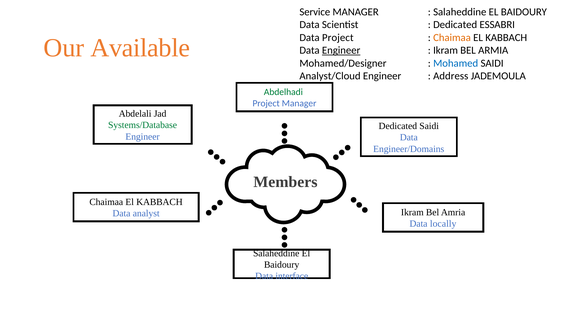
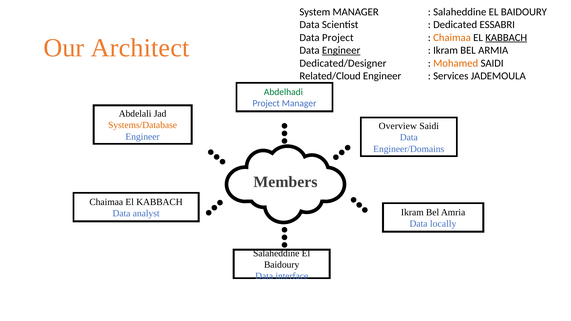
Service: Service -> System (315, 12)
KABBACH underline: none -> present (506, 38)
Available: Available -> Architect (140, 48)
Mohamed/Designer: Mohamed/Designer -> Dedicated/Designer (343, 63)
Mohamed colour: blue -> orange (456, 63)
Analyst/Cloud: Analyst/Cloud -> Related/Cloud (330, 76)
Address: Address -> Services (451, 76)
Systems/Database colour: green -> orange (143, 125)
Dedicated: Dedicated -> Overview (398, 126)
